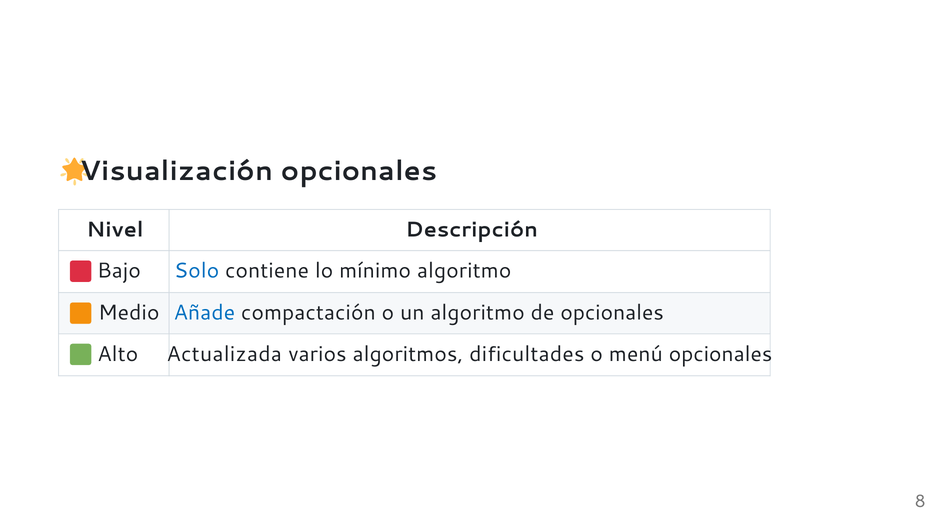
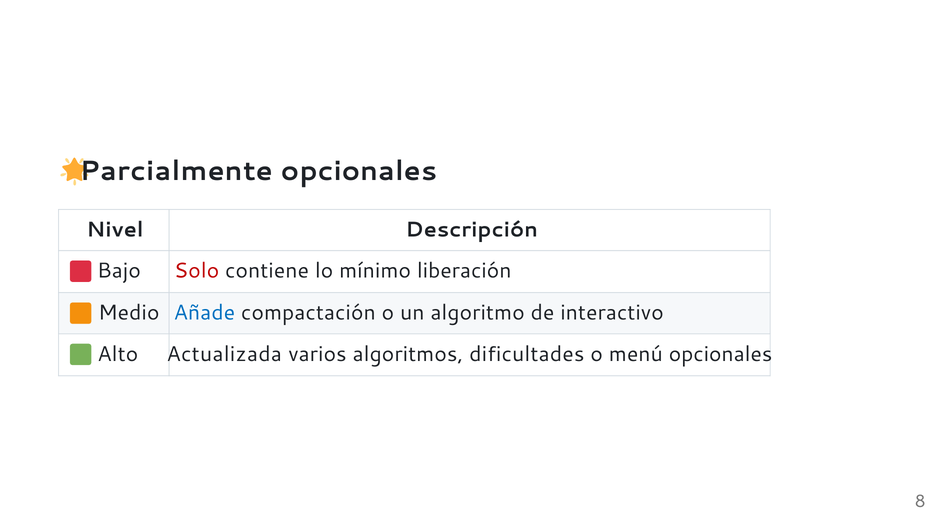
Visualización: Visualización -> Parcialmente (176, 171)
Solo colour: blue -> red (197, 271)
mínimo algoritmo: algoritmo -> liberación (464, 271)
de opcionales: opcionales -> interactivo (612, 313)
